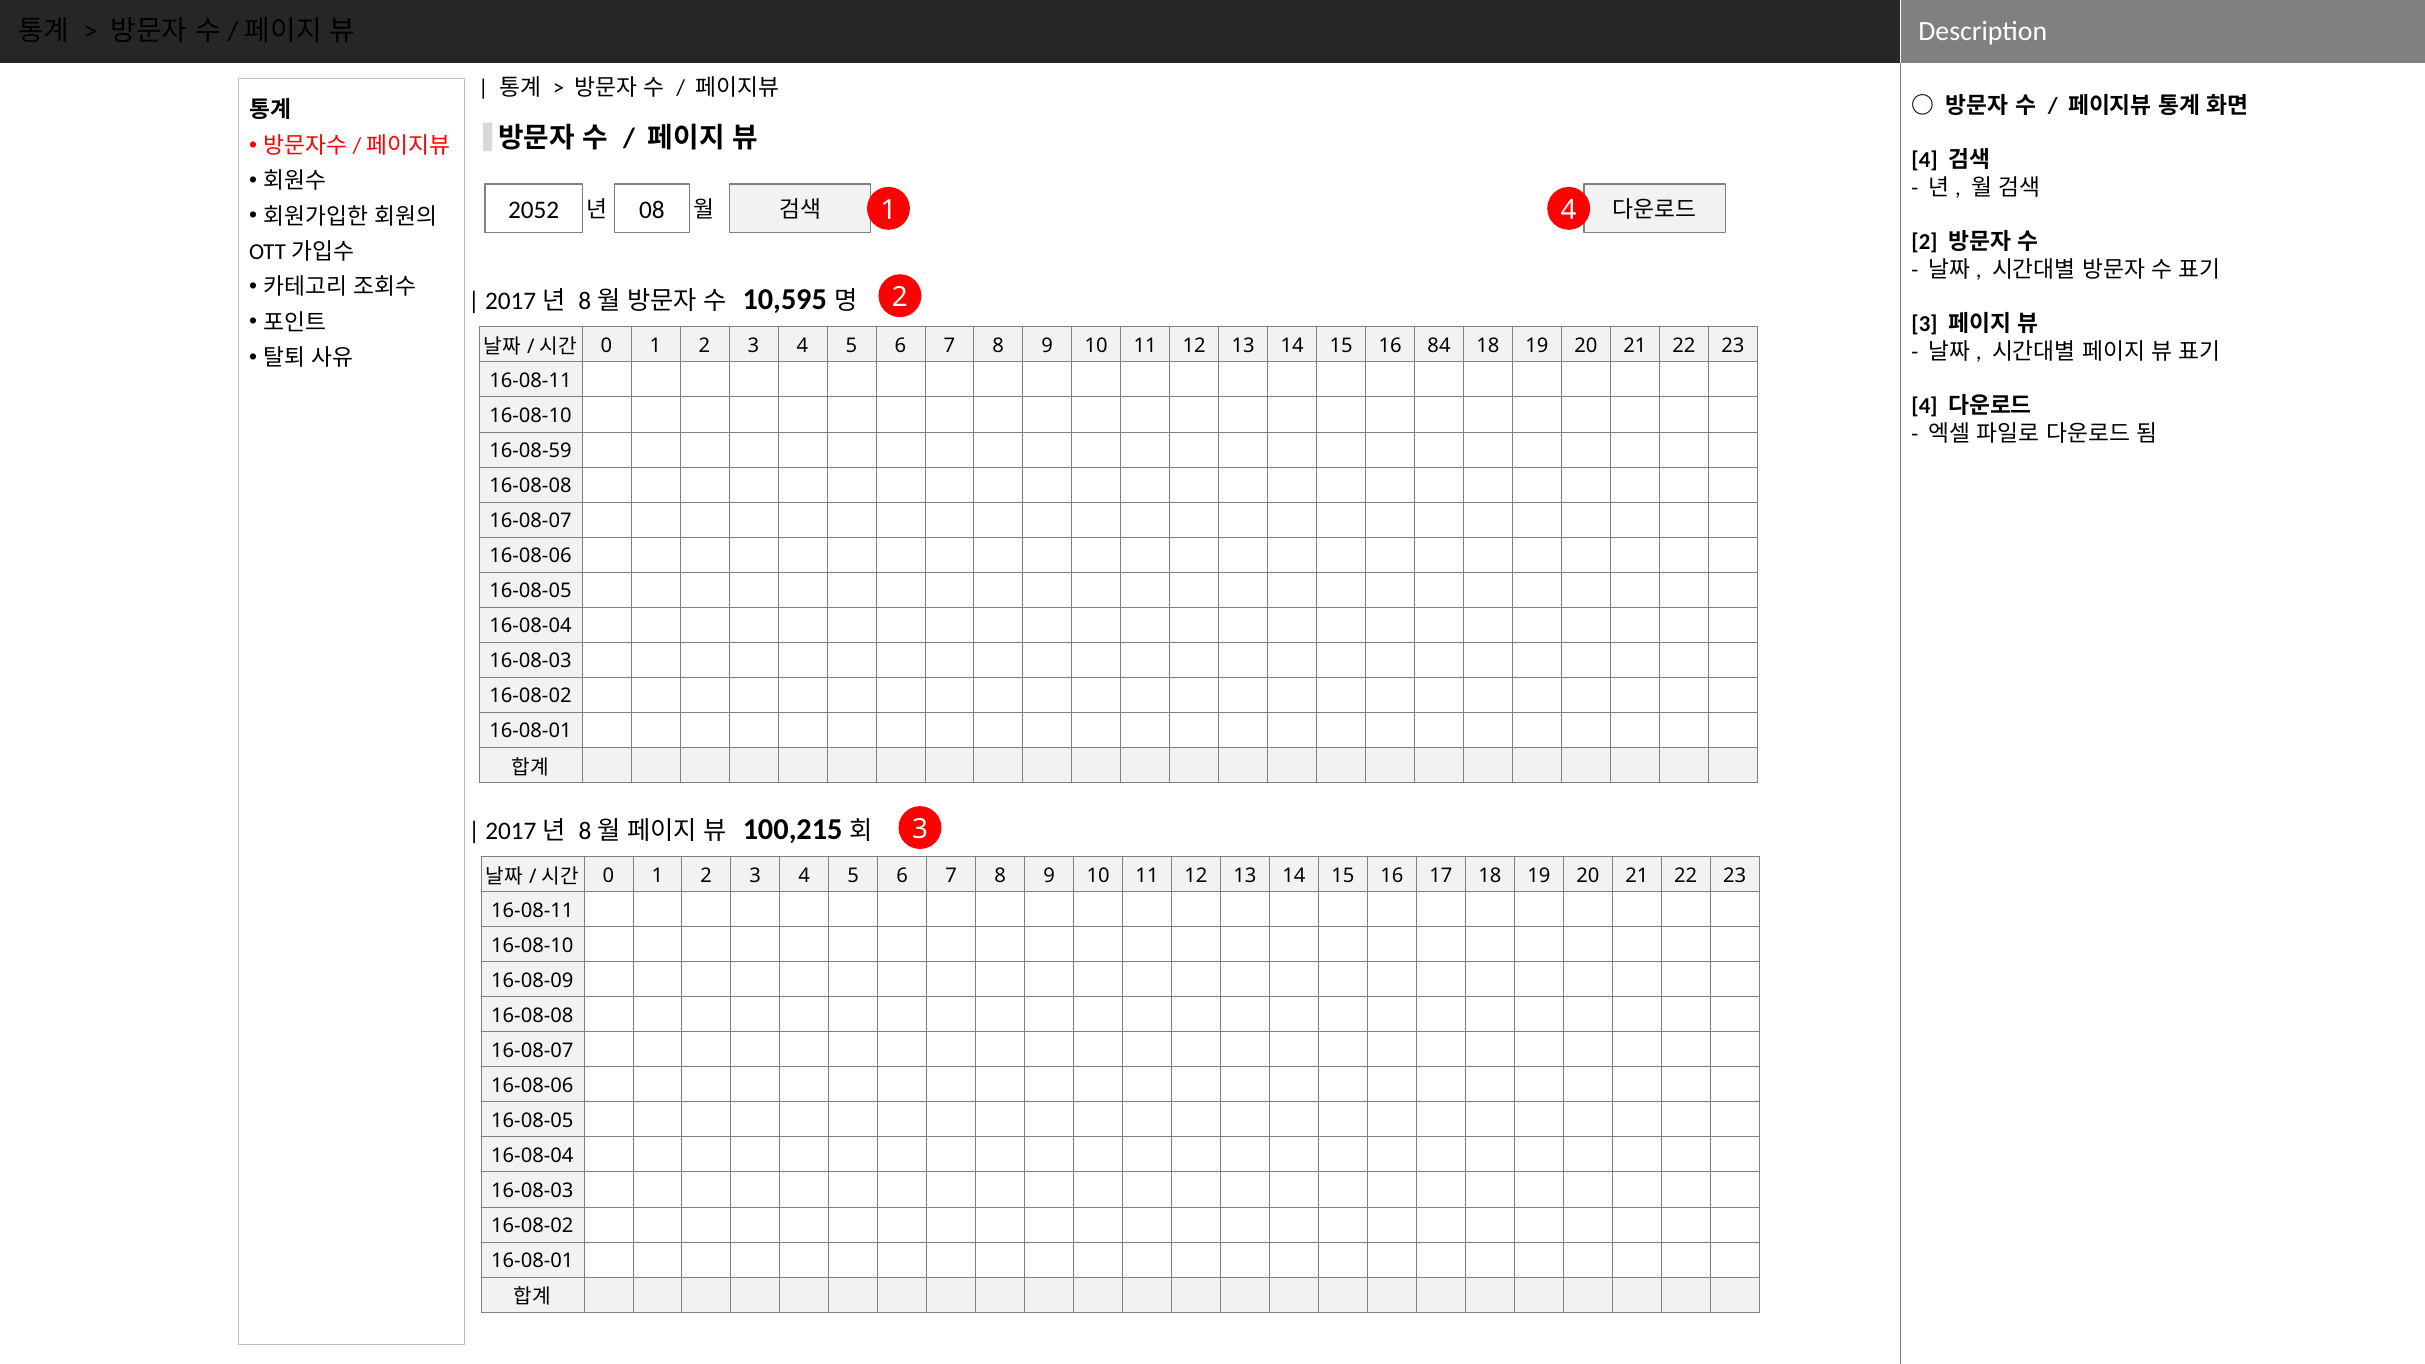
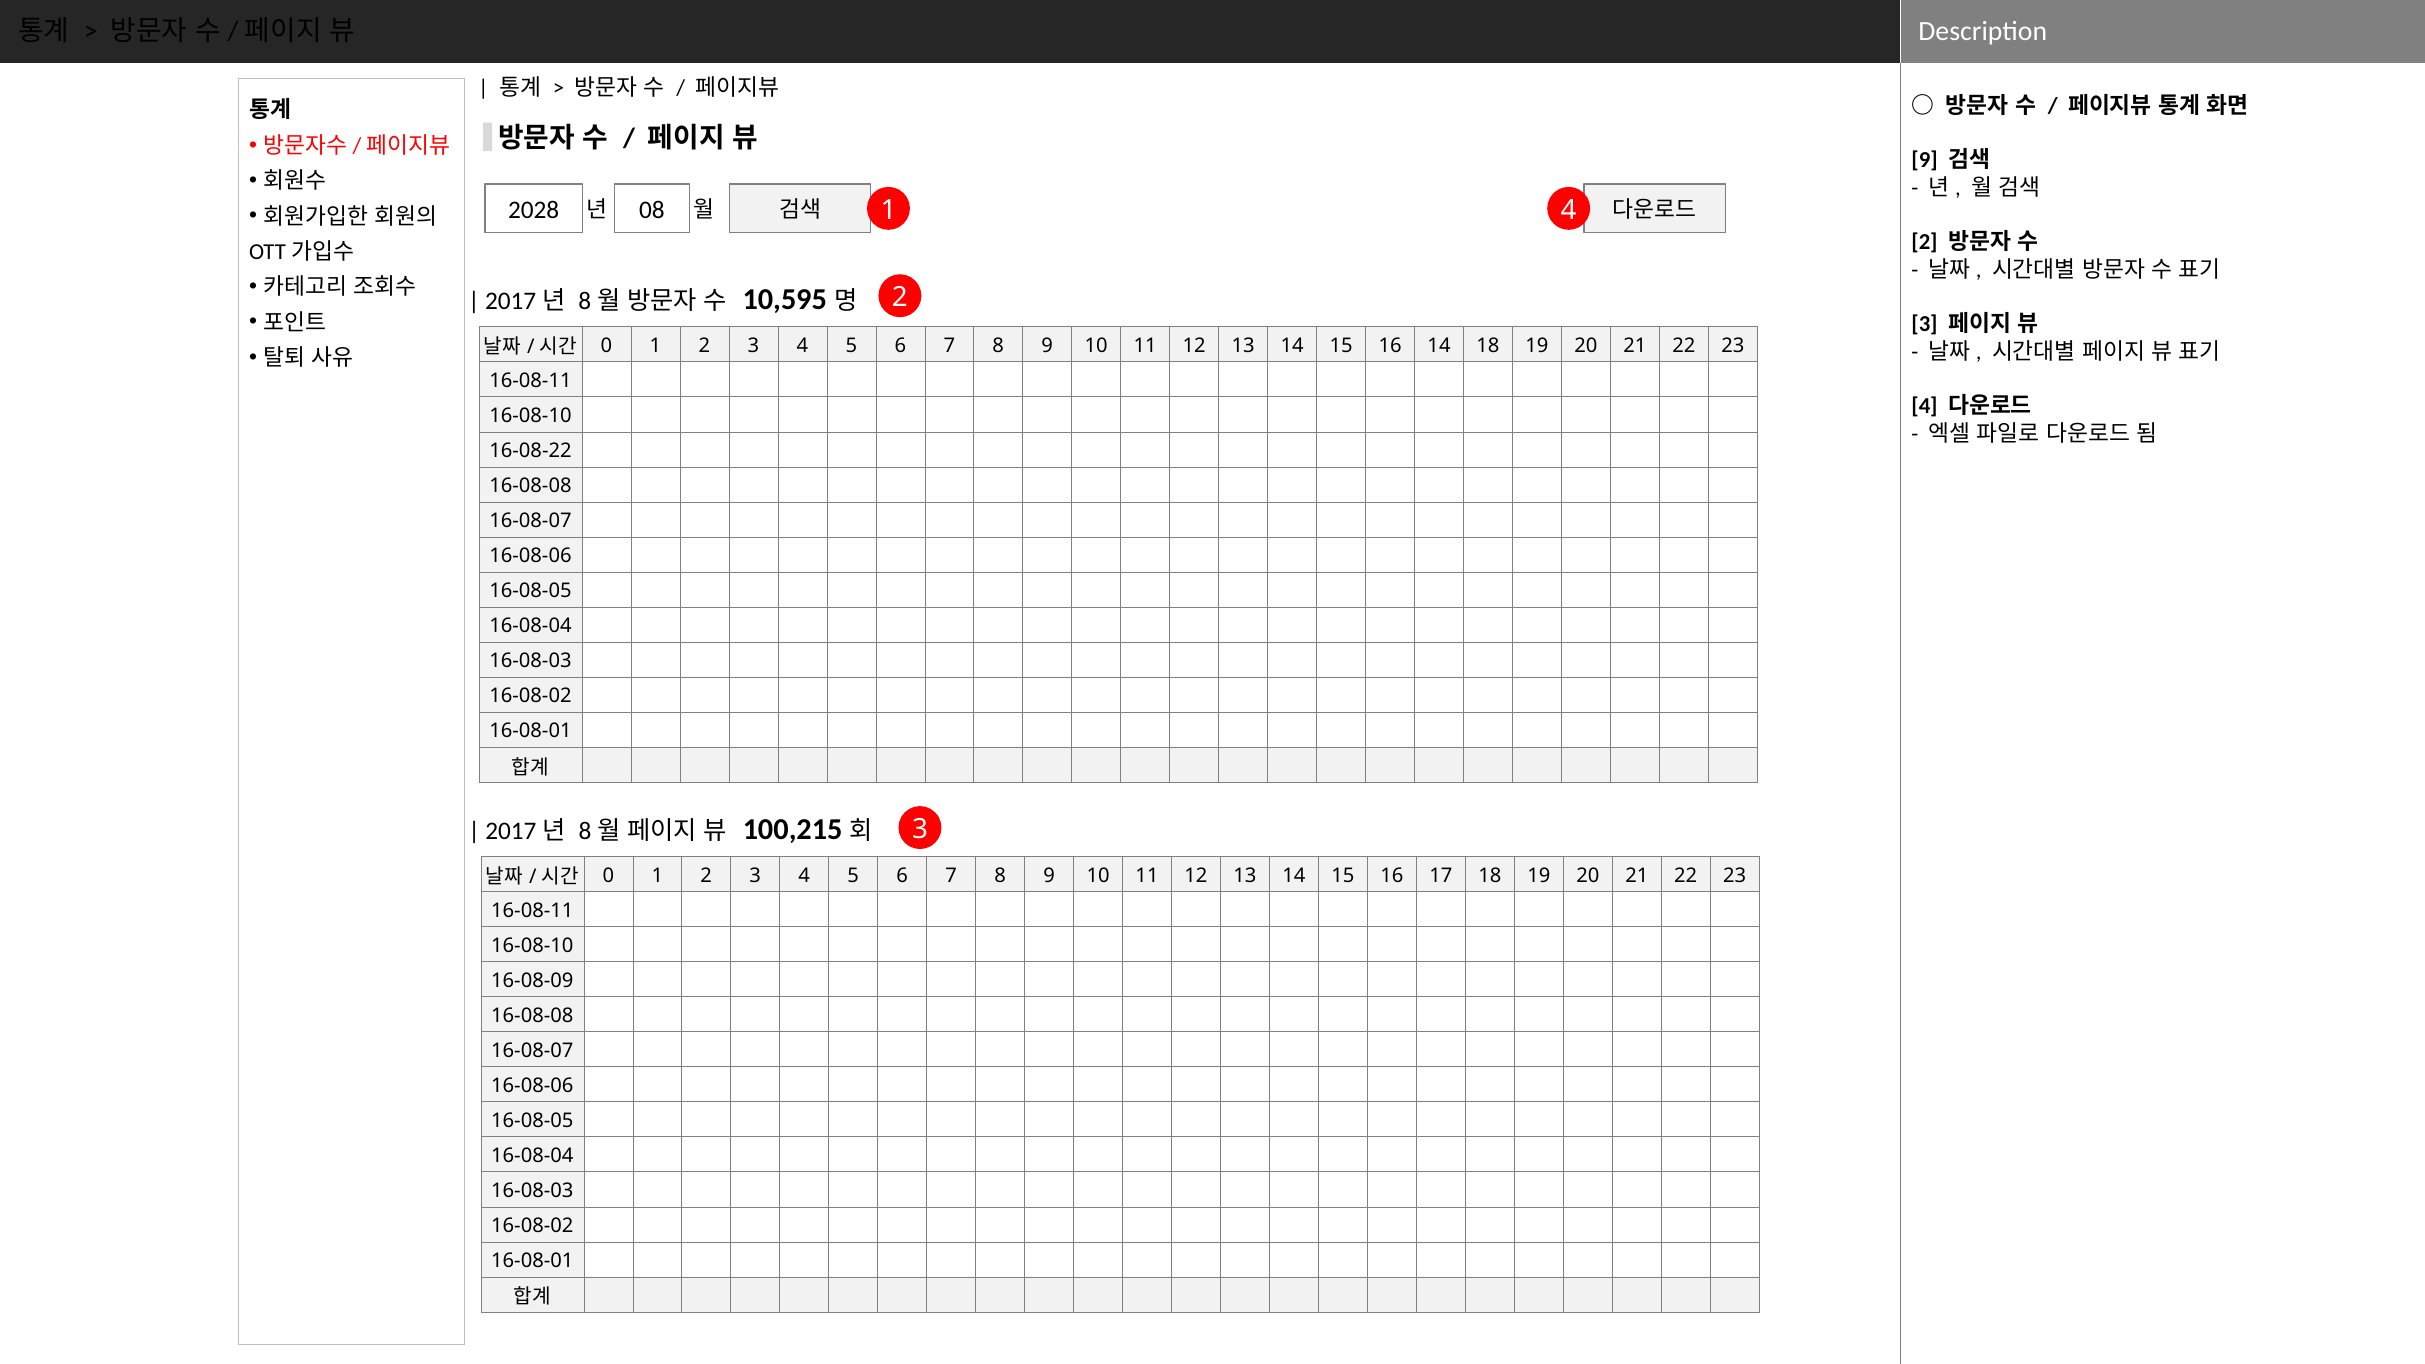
4: 4 -> 9 (1925, 160)
2052: 2052 -> 2028 (534, 210)
16 84: 84 -> 14 (1439, 346)
16-08-59: 16-08-59 -> 16-08-22 (530, 451)
